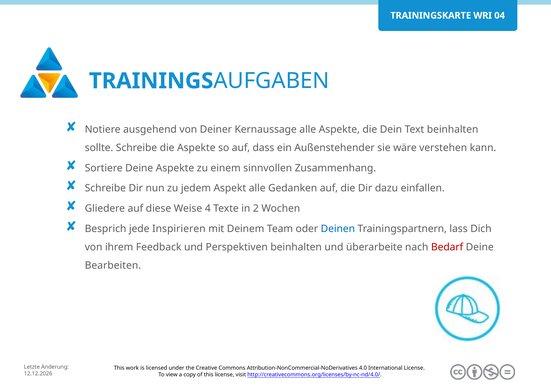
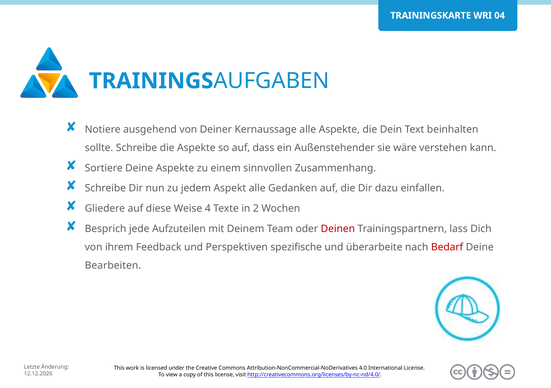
Inspirieren: Inspirieren -> Aufzuteilen (179, 229)
Deinen colour: blue -> red (338, 229)
Perspektiven beinhalten: beinhalten -> spezifische (296, 247)
